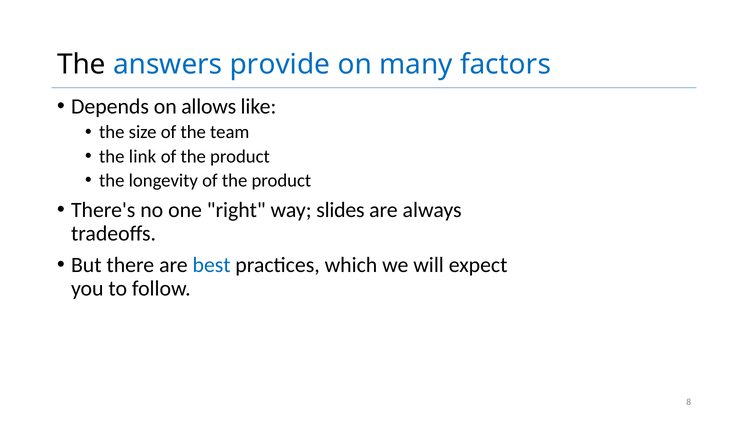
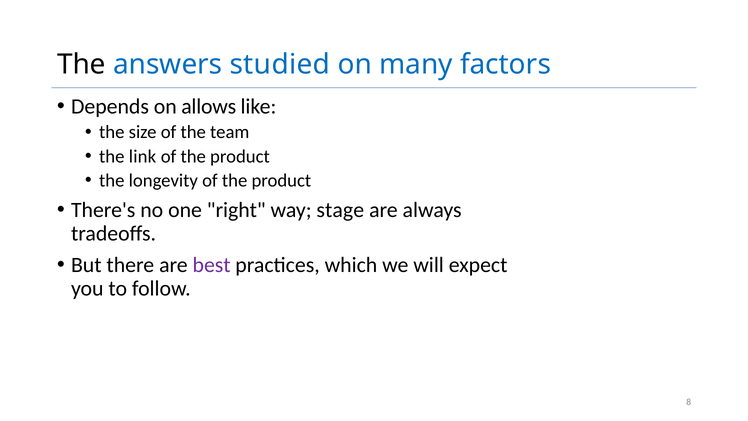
provide: provide -> studied (280, 64)
slides: slides -> stage (340, 210)
best colour: blue -> purple (212, 265)
